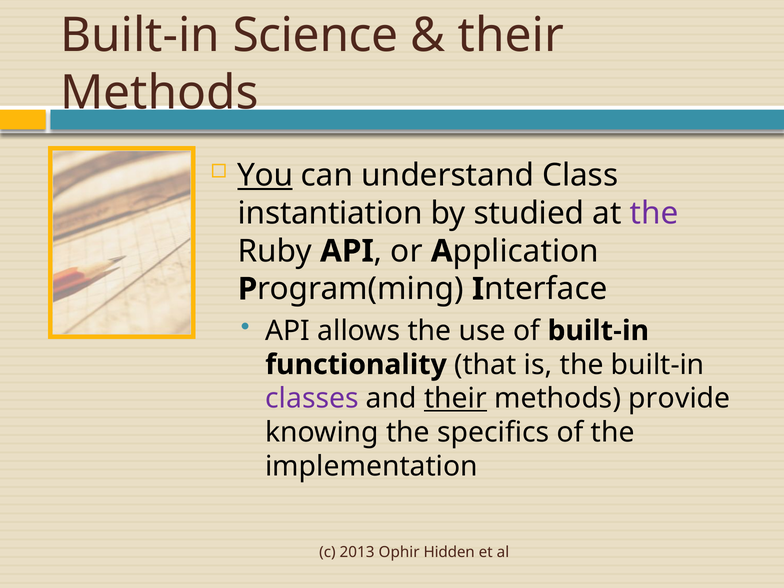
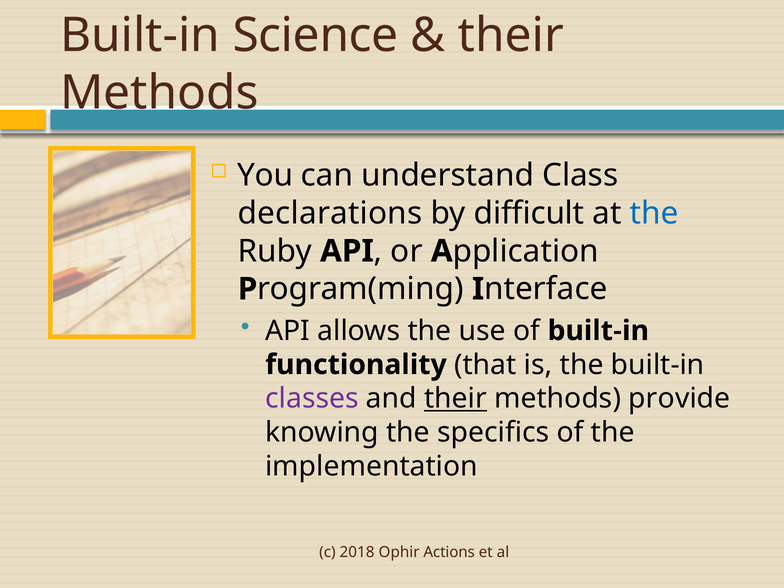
You underline: present -> none (265, 175)
instantiation: instantiation -> declarations (330, 213)
studied: studied -> difficult (529, 213)
the colour: purple -> blue (654, 213)
2013: 2013 -> 2018 (357, 552)
Hidden: Hidden -> Actions (449, 552)
